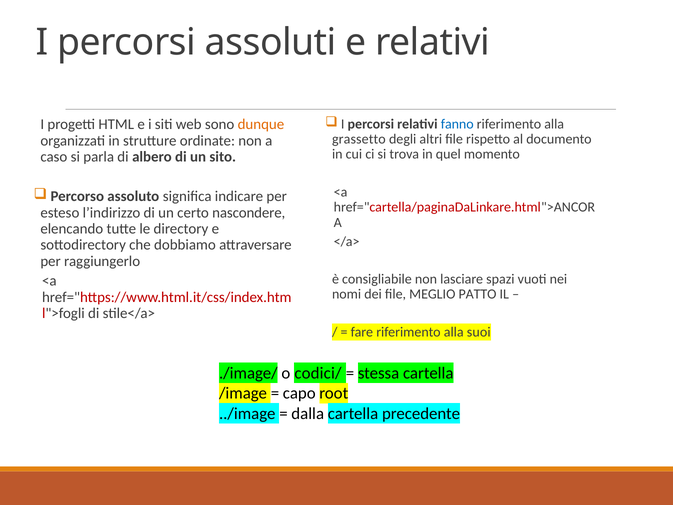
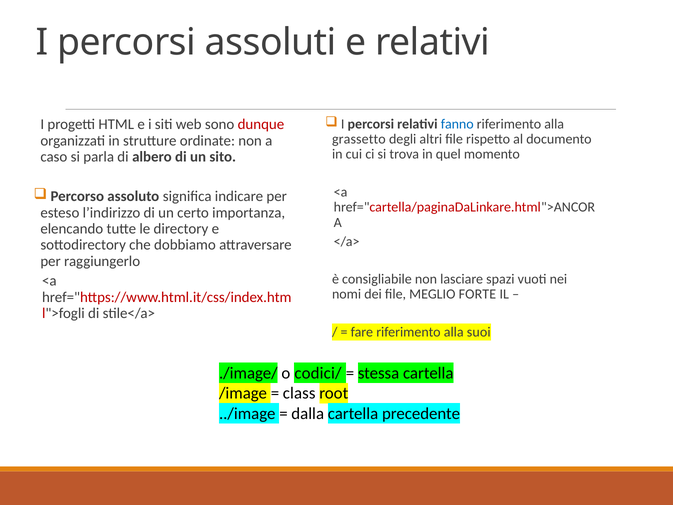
dunque colour: orange -> red (261, 124)
nascondere: nascondere -> importanza (249, 213)
PATTO: PATTO -> FORTE (477, 294)
capo: capo -> class (299, 393)
